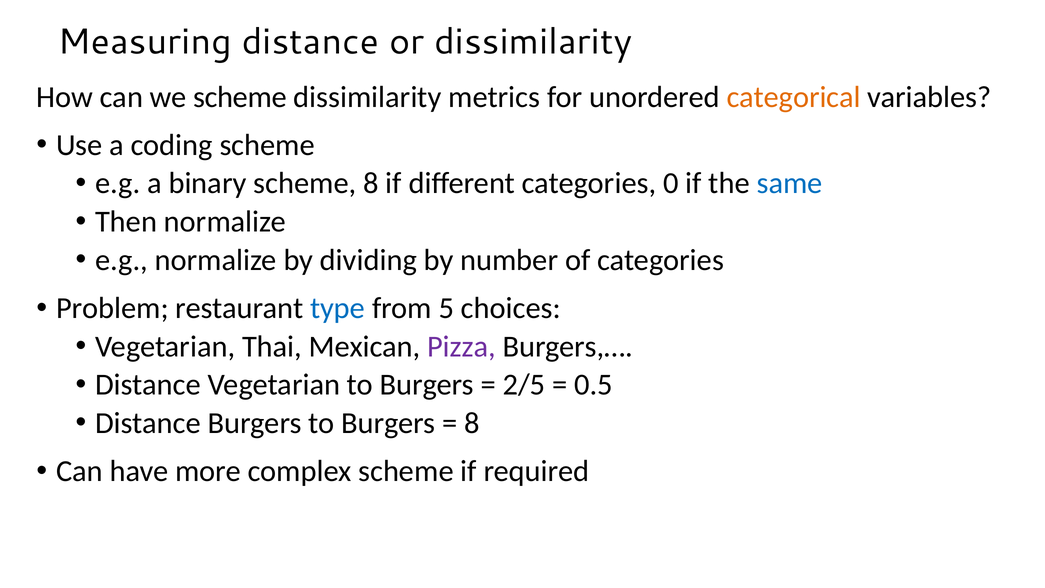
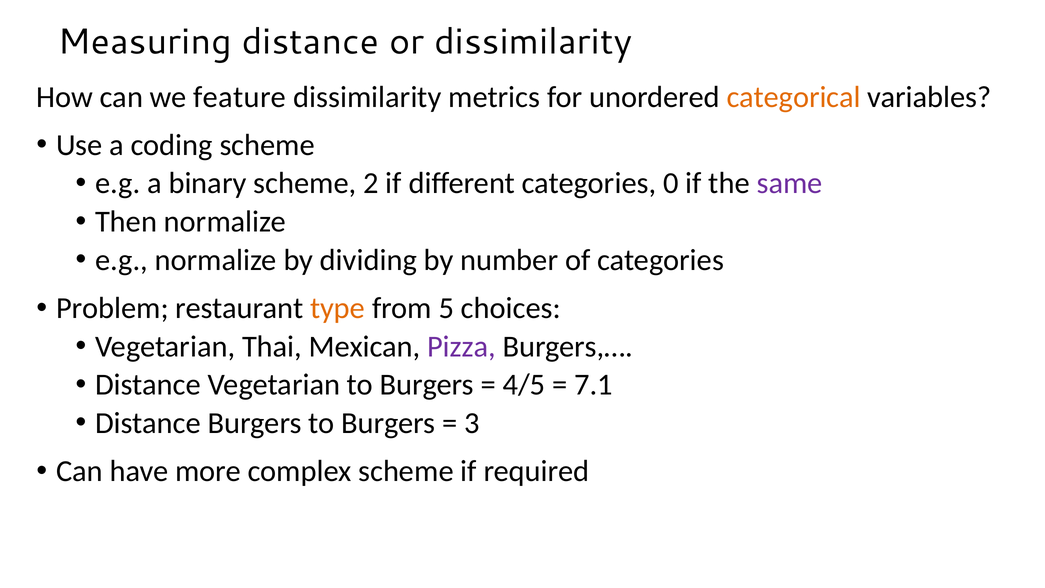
we scheme: scheme -> feature (240, 97)
scheme 8: 8 -> 2 (371, 183)
same colour: blue -> purple (790, 183)
type colour: blue -> orange (338, 308)
2/5: 2/5 -> 4/5 (524, 385)
0.5: 0.5 -> 7.1 (593, 385)
8: 8 -> 3 (472, 423)
